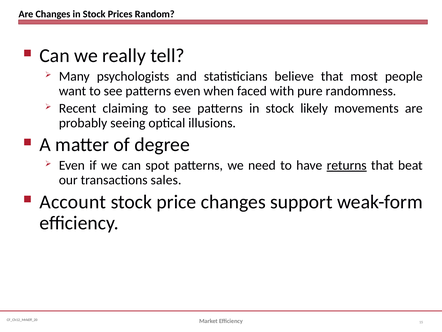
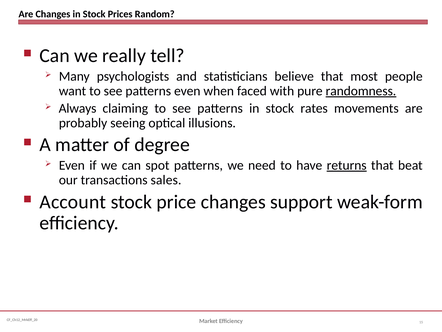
randomness underline: none -> present (361, 91)
Recent: Recent -> Always (78, 108)
likely: likely -> rates (314, 108)
